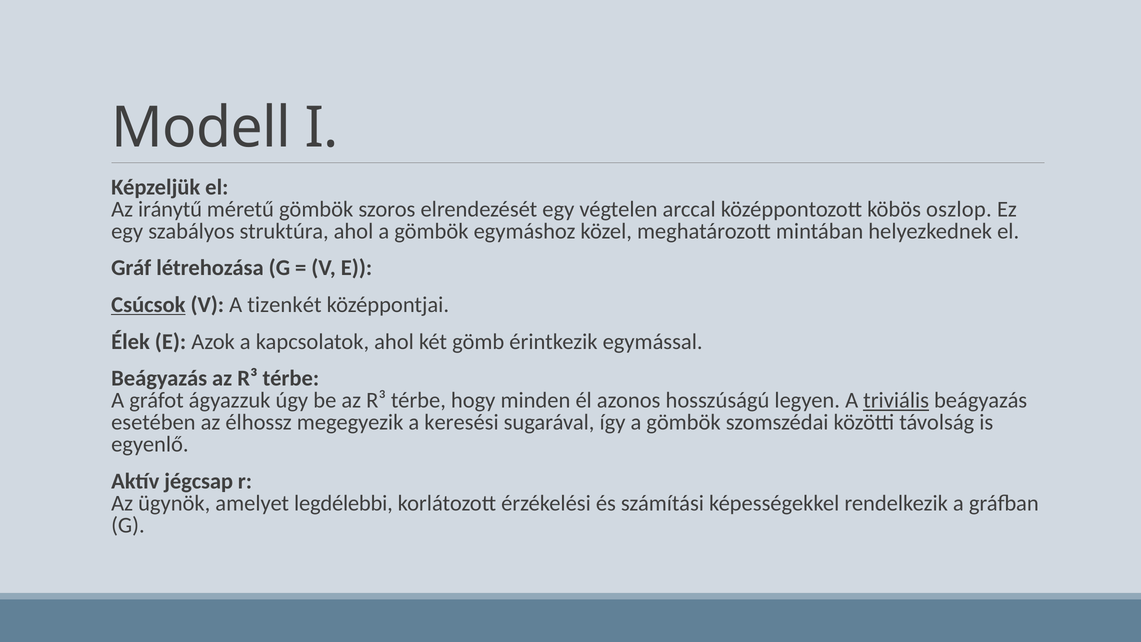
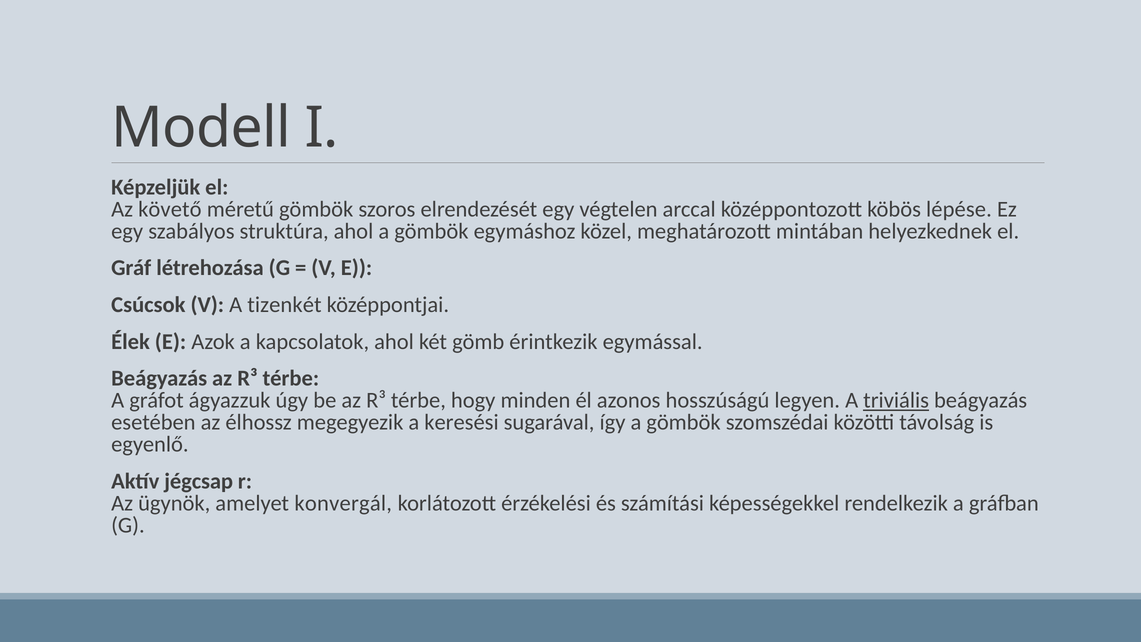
iránytű: iránytű -> követő (170, 209)
oszlop: oszlop -> lépése (959, 209)
Csúcsok underline: present -> none (148, 305)
legdélebbi: legdélebbi -> konvergál (343, 503)
